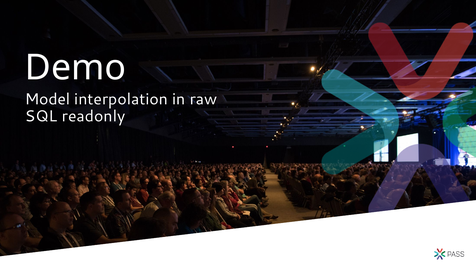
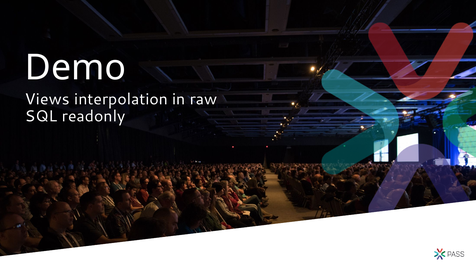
Model: Model -> Views (47, 99)
